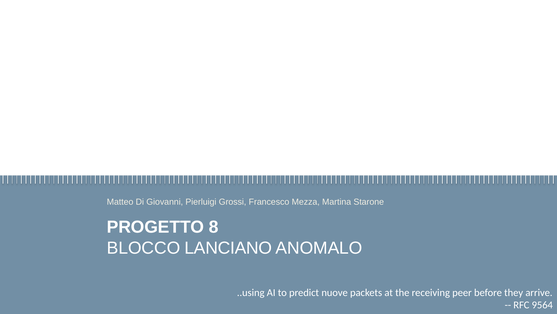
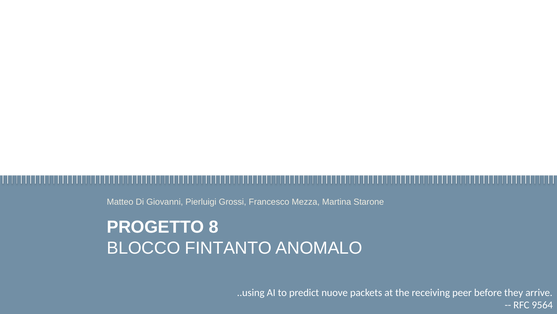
LANCIANO: LANCIANO -> FINTANTO (228, 247)
